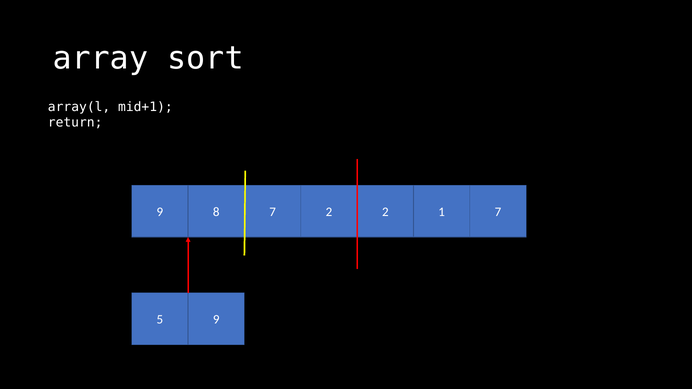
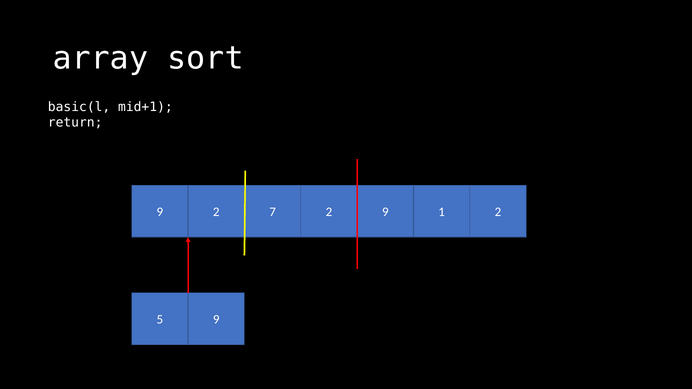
array(l: array(l -> basic(l (79, 107)
9 8: 8 -> 2 (216, 212)
2 2: 2 -> 9 (385, 212)
1 7: 7 -> 2 (498, 212)
